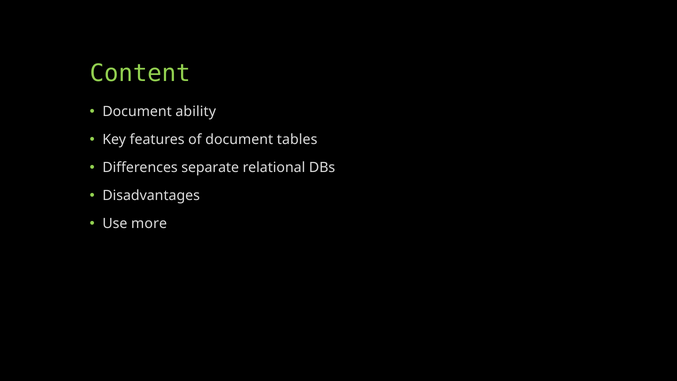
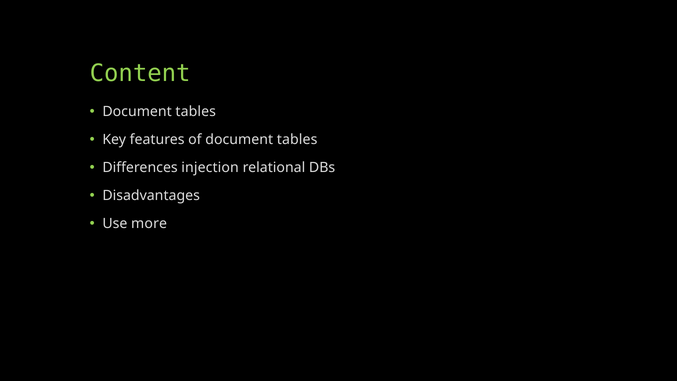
ability: ability -> tables (196, 112)
separate: separate -> injection (210, 167)
